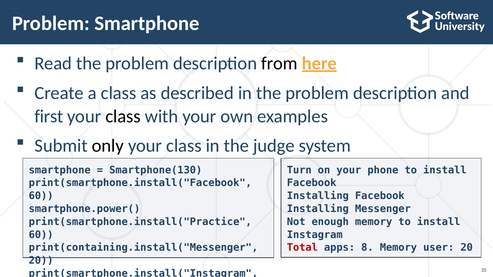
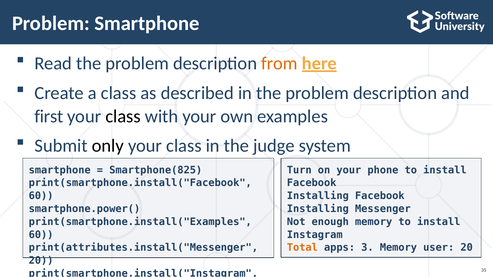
from colour: black -> orange (279, 63)
Smartphone(130: Smartphone(130 -> Smartphone(825 (156, 170)
print(smartphone.install("Practice: print(smartphone.install("Practice -> print(smartphone.install("Examples (140, 222)
print(containing.install("Messenger: print(containing.install("Messenger -> print(attributes.install("Messenger (143, 248)
Total colour: red -> orange (302, 248)
8: 8 -> 3 (367, 248)
